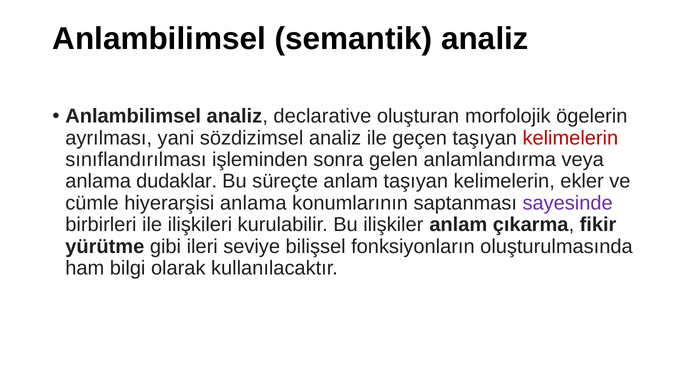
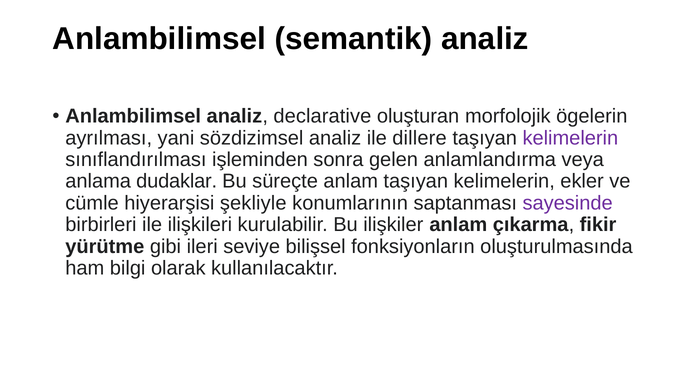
geçen: geçen -> dillere (420, 138)
kelimelerin colour: red -> purple (570, 138)
hiyerarşisi anlama: anlama -> şekliyle (253, 203)
